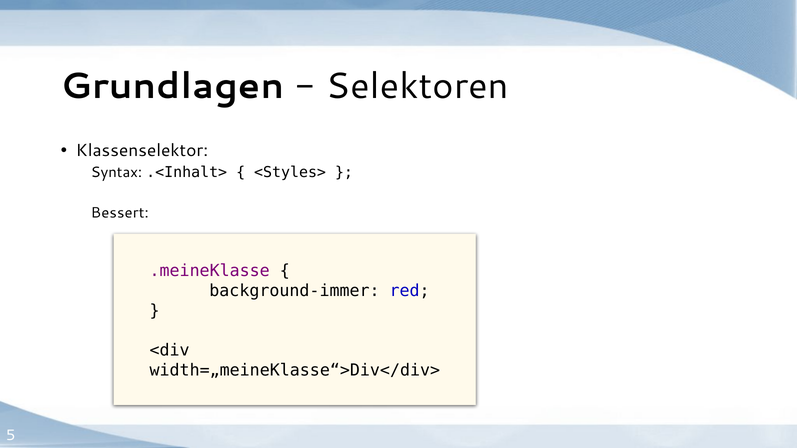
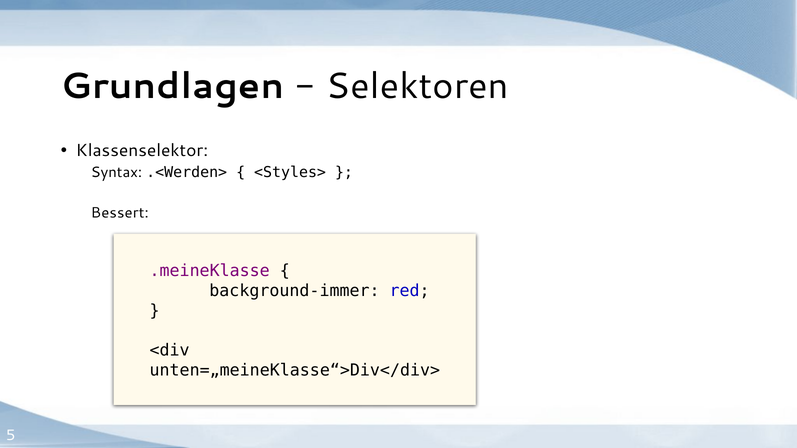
.<Inhalt>: .<Inhalt> -> .<Werden> (187, 172)
width=„meineKlasse“>Div</div>: width=„meineKlasse“>Div</div> -> unten=„meineKlasse“>Div</div> (295, 371)
